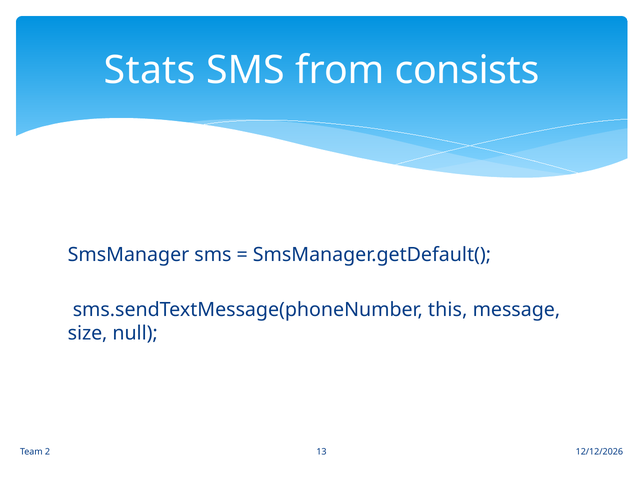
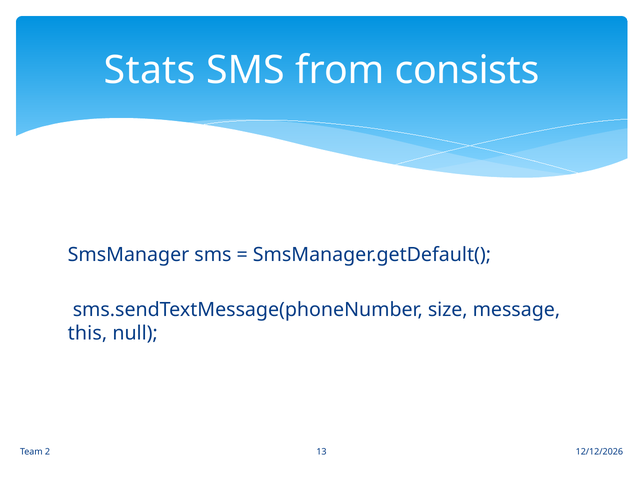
this: this -> size (448, 310)
size: size -> this (87, 333)
